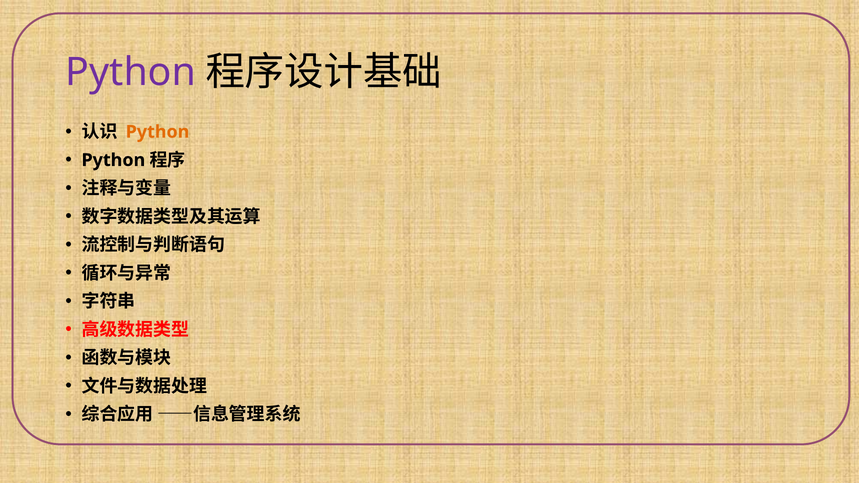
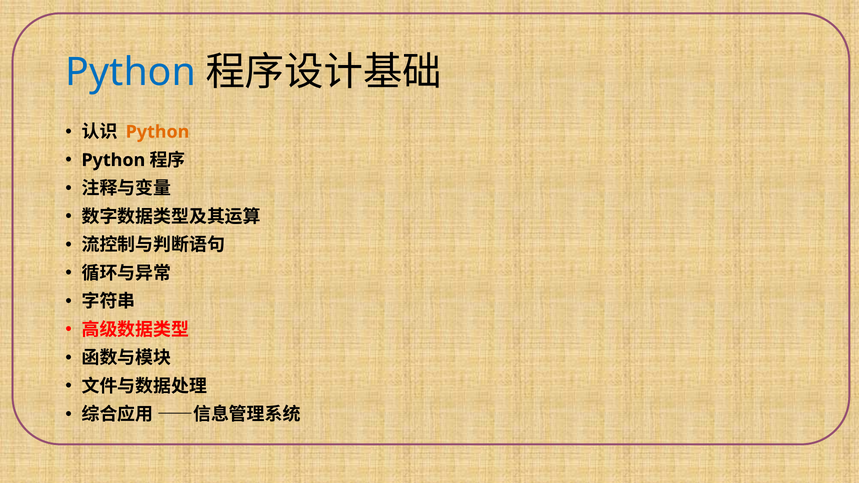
Python colour: purple -> blue (131, 72)
